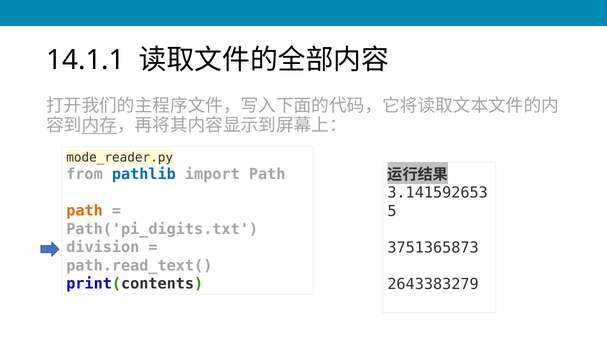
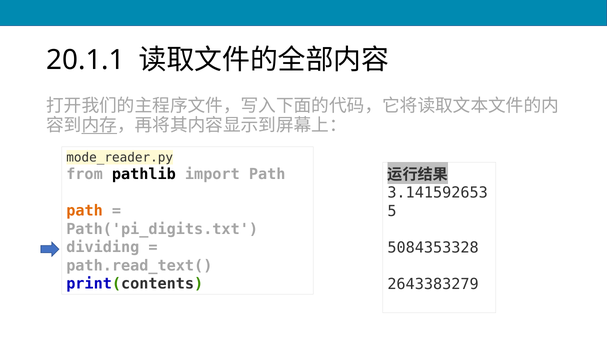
14.1.1: 14.1.1 -> 20.1.1 (86, 60)
pathlib colour: blue -> black (144, 174)
division: division -> dividing (103, 247)
3751365873: 3751365873 -> 5084353328 (433, 247)
